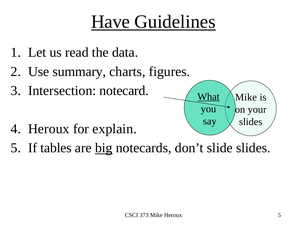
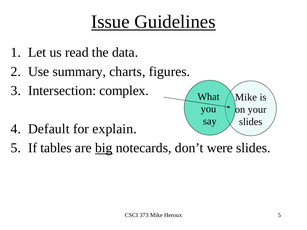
Have: Have -> Issue (110, 22)
notecard: notecard -> complex (124, 91)
What underline: present -> none (208, 97)
Heroux: Heroux -> Default (49, 129)
slide: slide -> were (220, 148)
